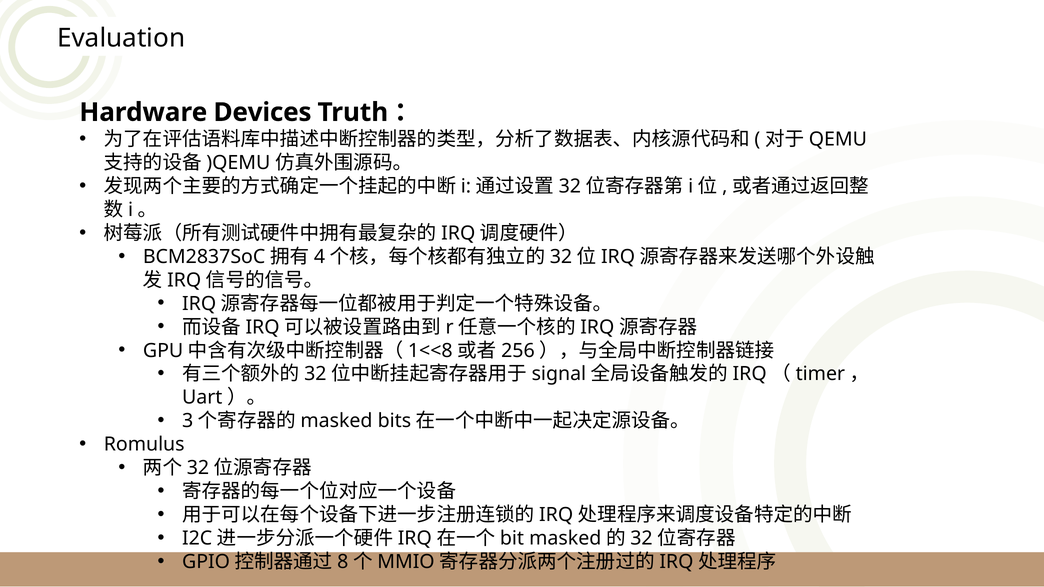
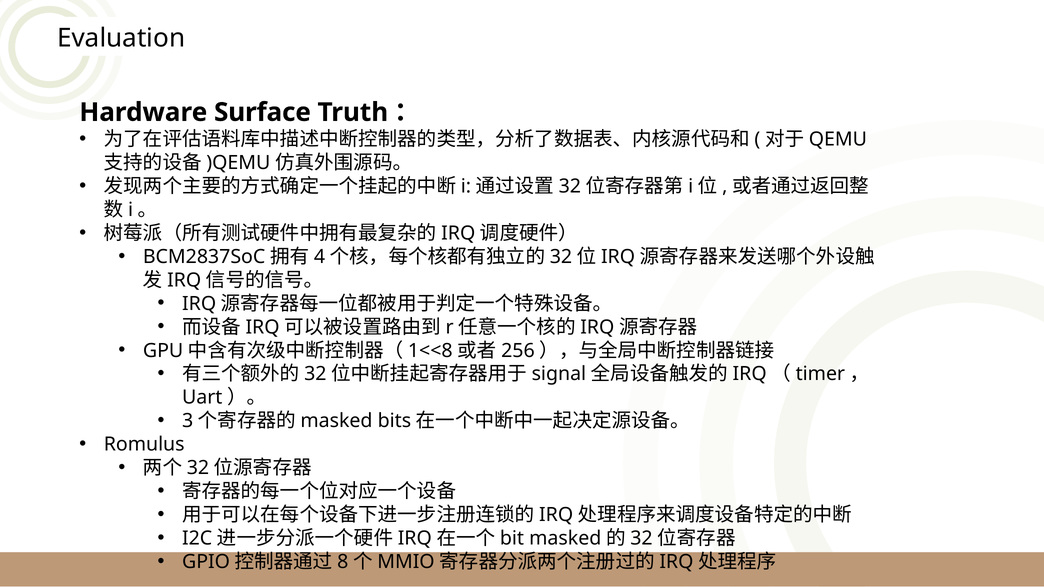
Devices: Devices -> Surface (262, 112)
